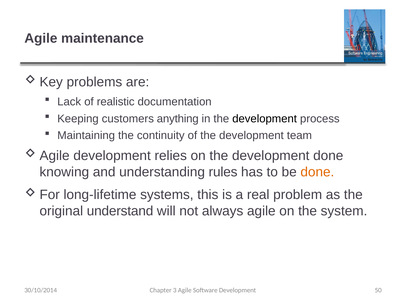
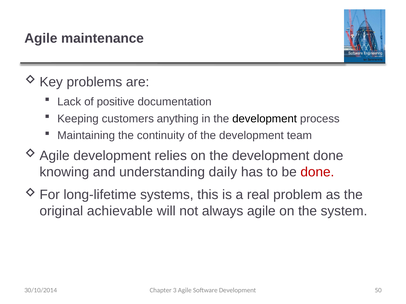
realistic: realistic -> positive (116, 102)
rules: rules -> daily (223, 172)
done colour: orange -> red (317, 172)
understand: understand -> achievable (120, 211)
